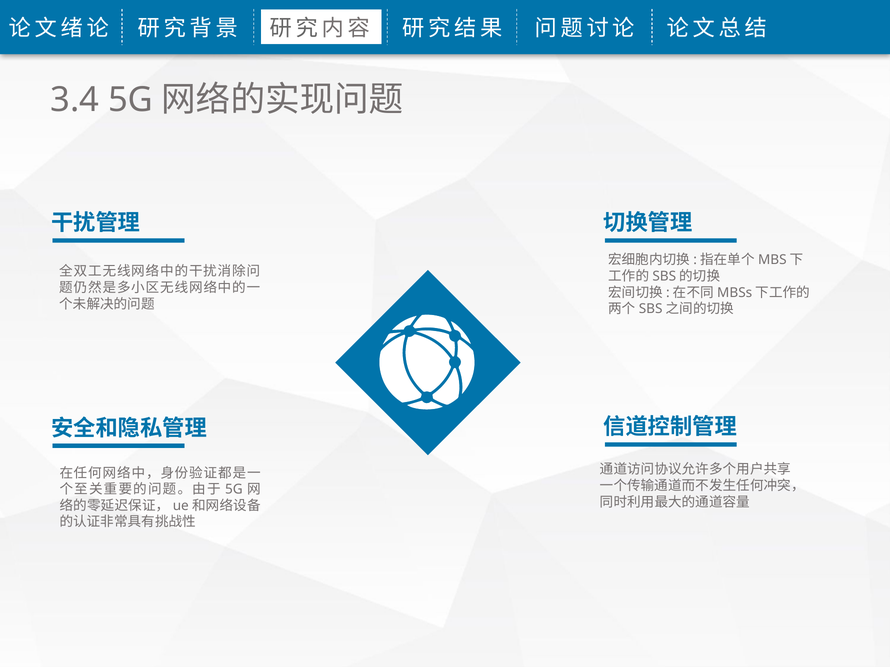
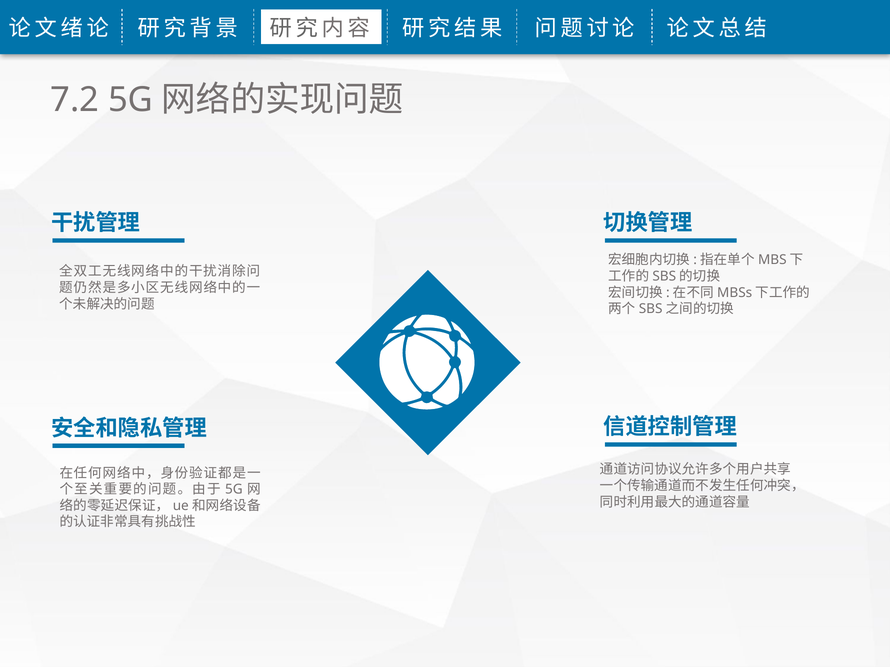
3.4: 3.4 -> 7.2 (75, 100)
